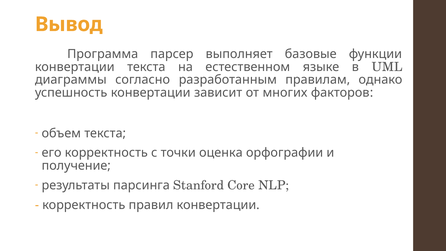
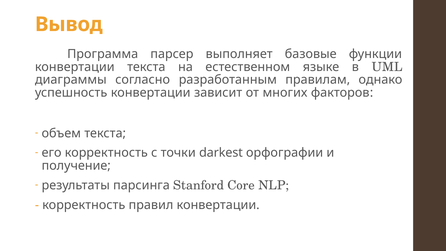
оценка: оценка -> darkest (221, 153)
